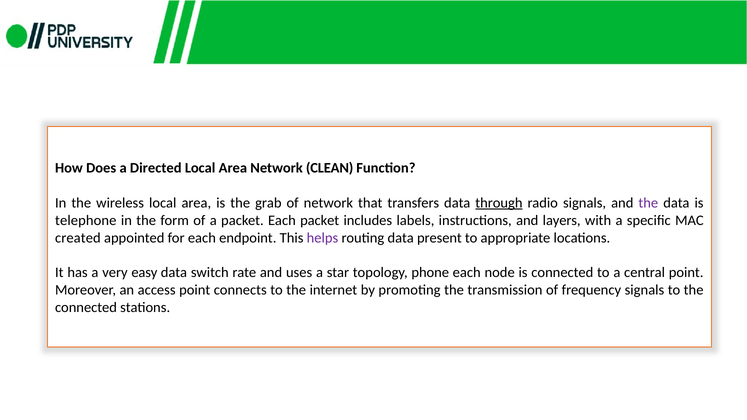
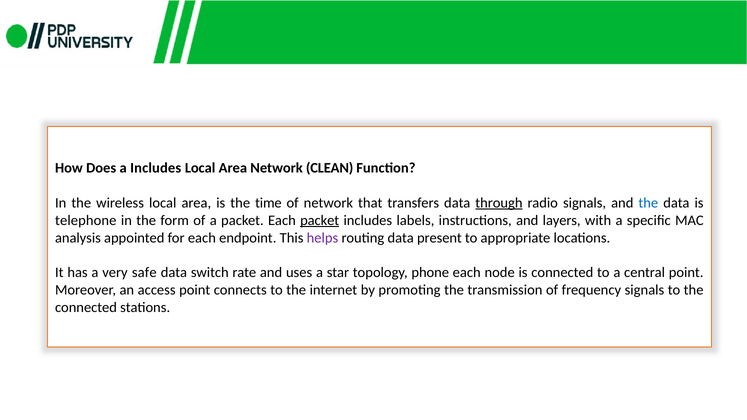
a Directed: Directed -> Includes (156, 168)
grab: grab -> time (268, 203)
the colour: purple -> blue (648, 203)
packet underline: none -> present (320, 220)
created: created -> analysis (78, 238)
easy: easy -> safe (144, 273)
